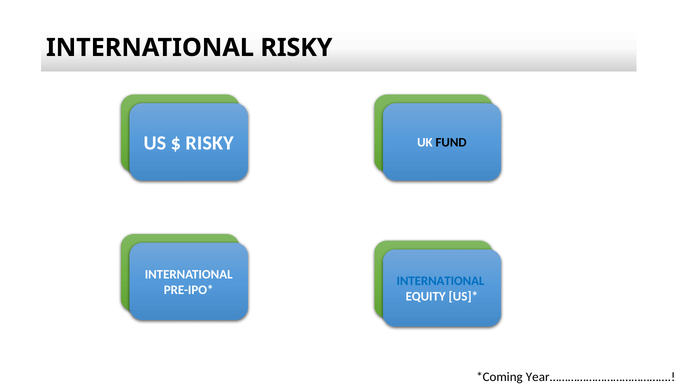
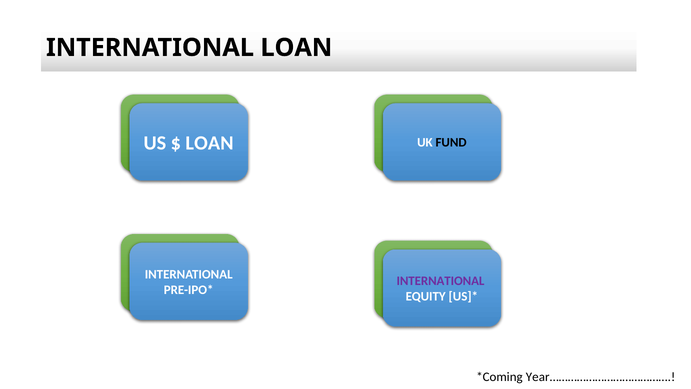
INTERNATIONAL RISKY: RISKY -> LOAN (296, 48)
RISKY: RISKY -> LOAN (210, 143)
INTERNATIONAL colour: blue -> purple (440, 281)
